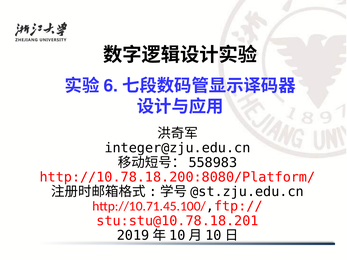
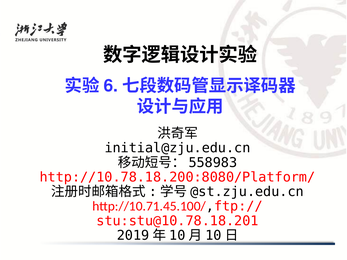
integer@zju.edu.cn: integer@zju.edu.cn -> initial@zju.edu.cn (177, 148)
